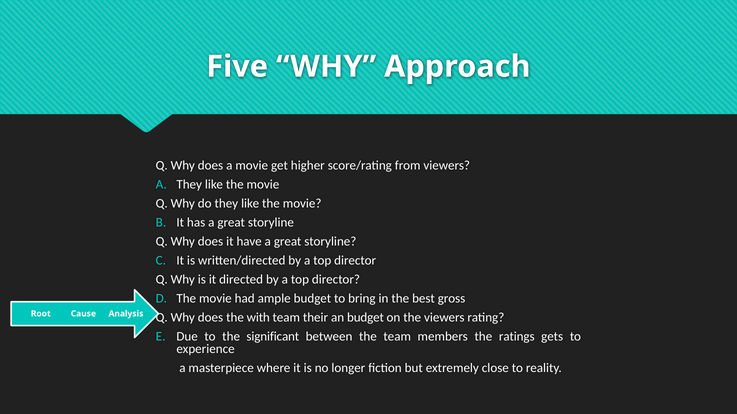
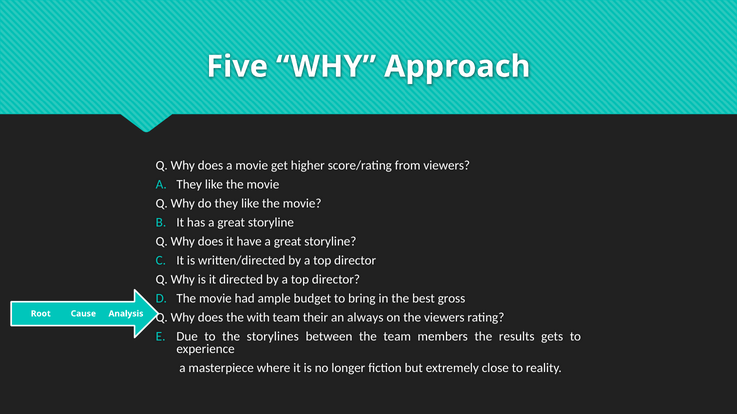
an budget: budget -> always (365, 318)
significant: significant -> storylines (273, 337)
ratings: ratings -> results (517, 337)
